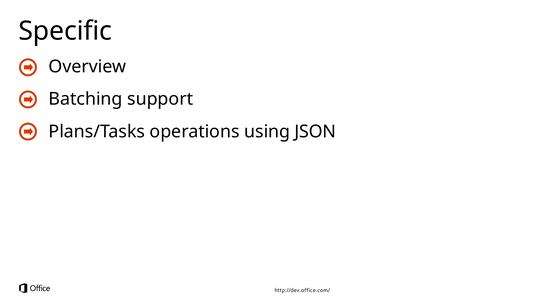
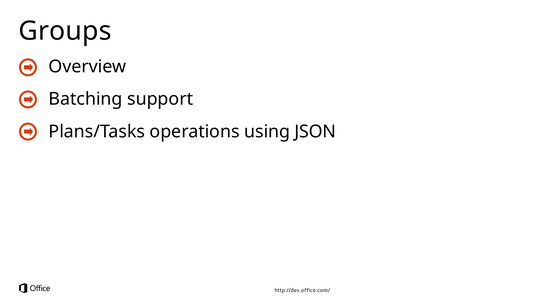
Specific: Specific -> Groups (65, 31)
